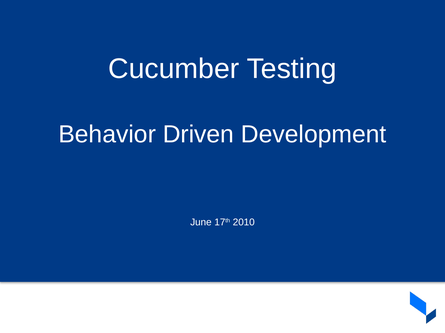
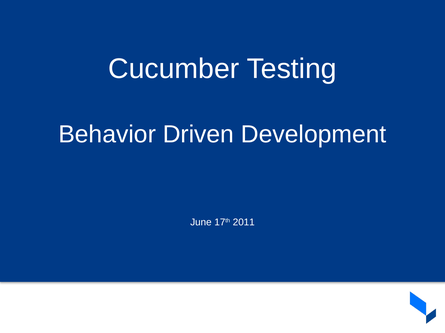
2010: 2010 -> 2011 (244, 223)
